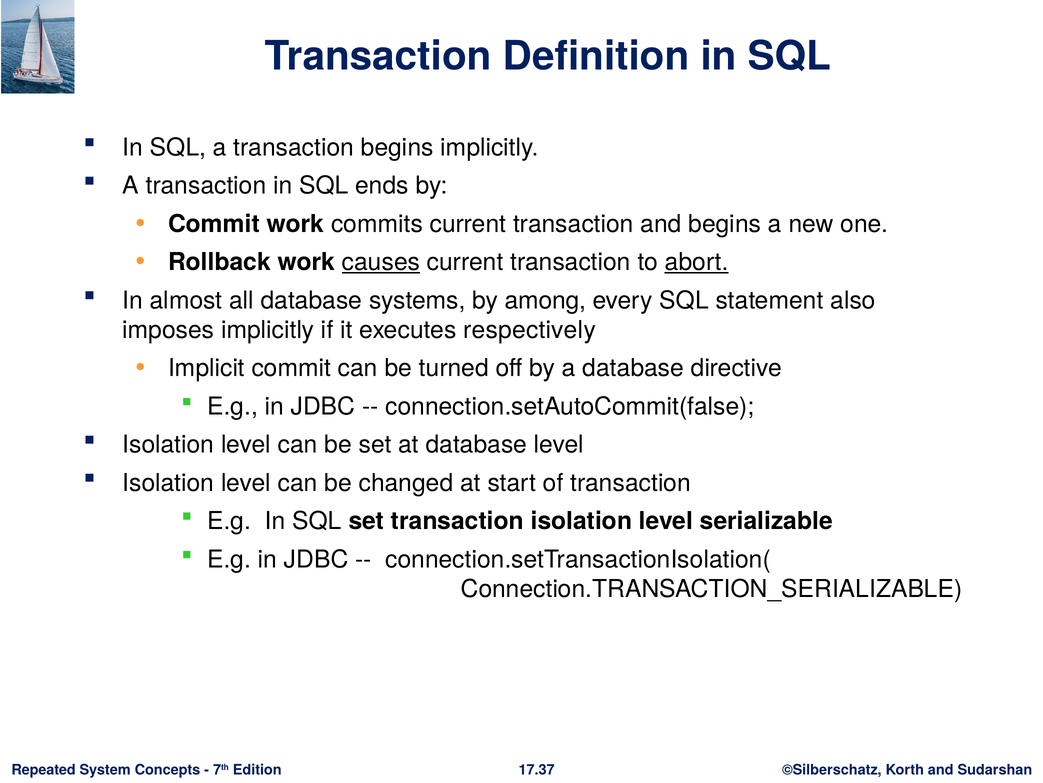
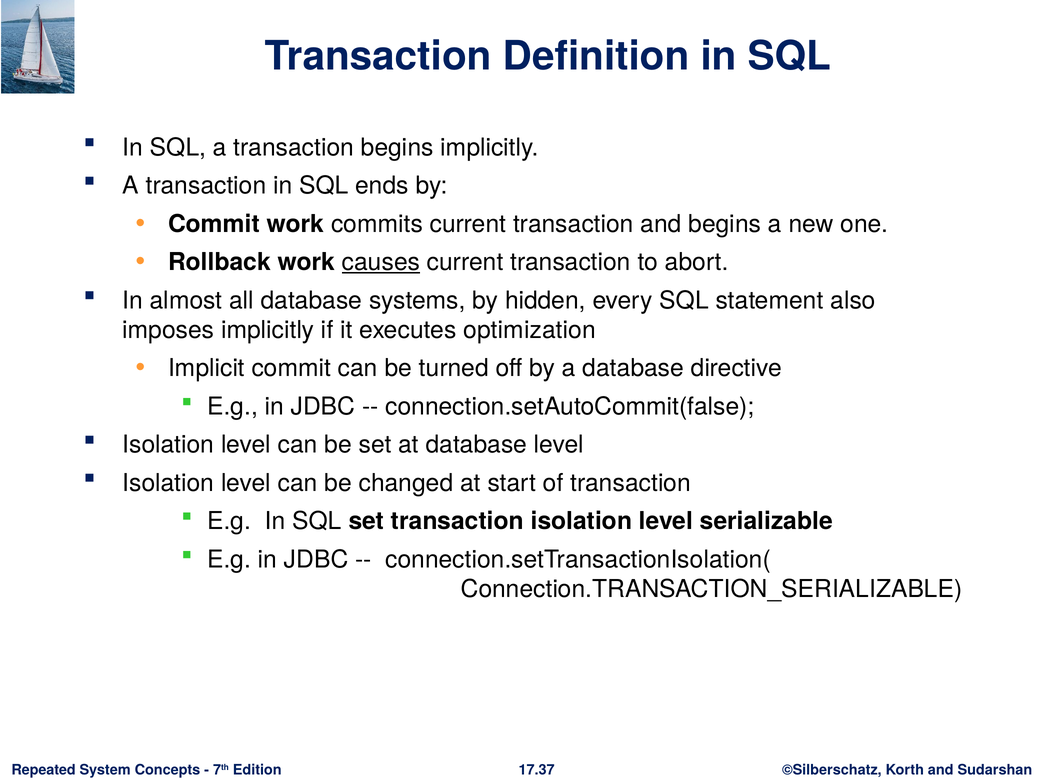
abort underline: present -> none (697, 262)
among: among -> hidden (545, 300)
respectively: respectively -> optimization (530, 330)
